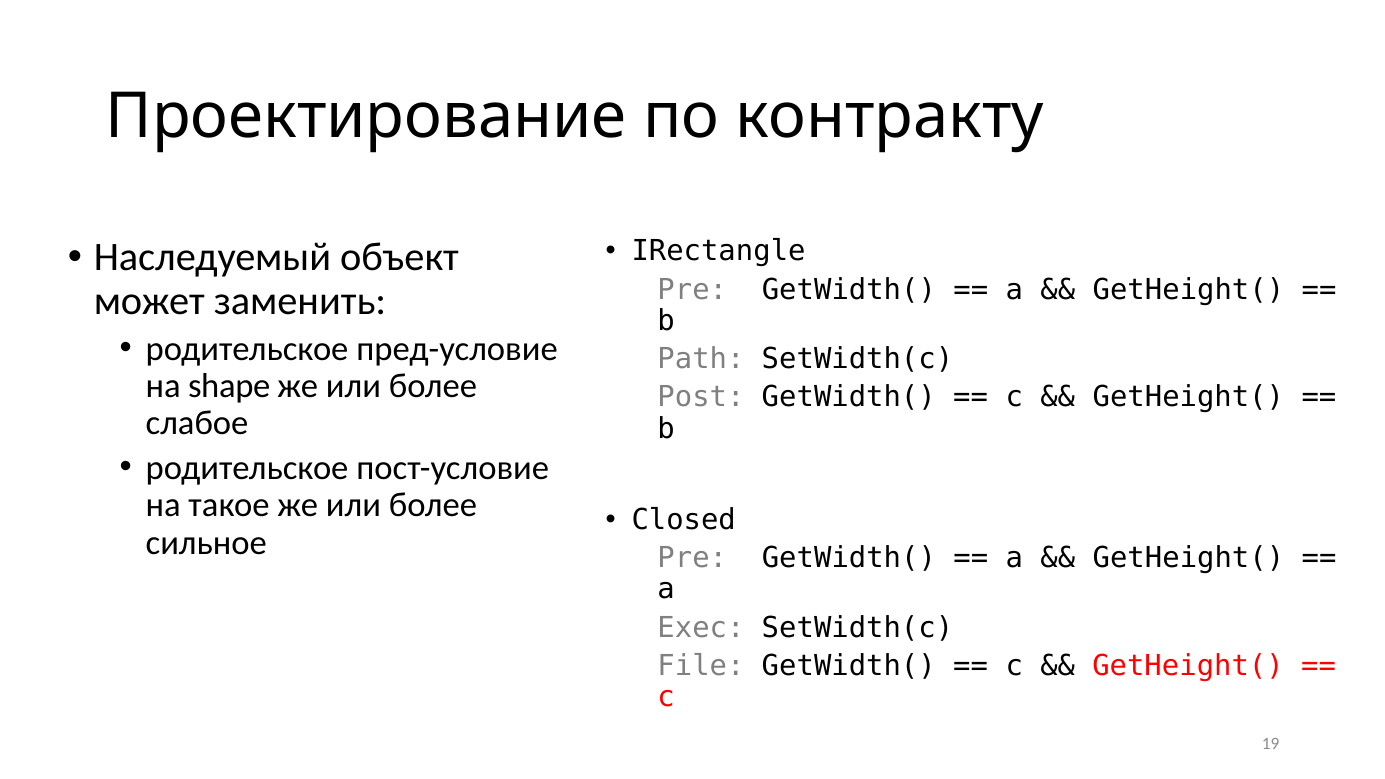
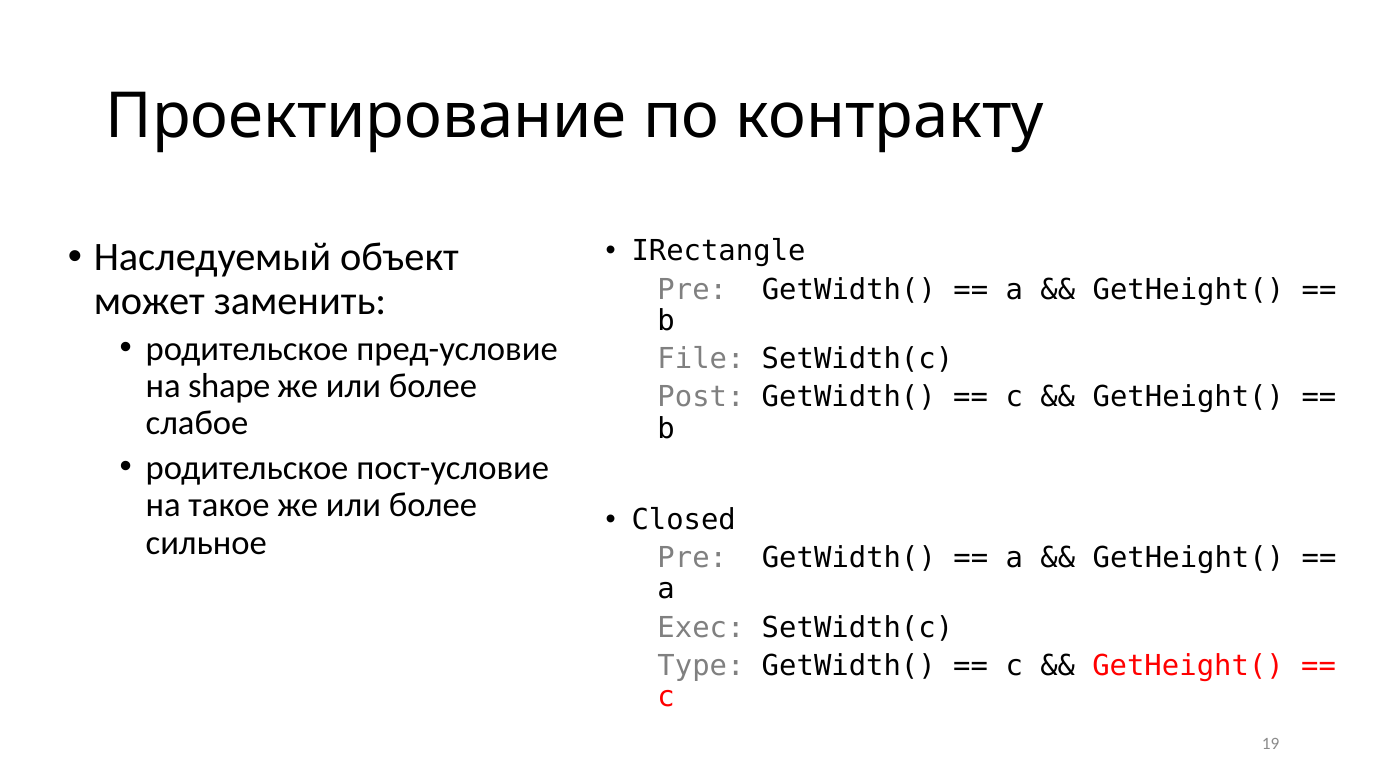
Path: Path -> File (701, 359)
File: File -> Type (701, 666)
